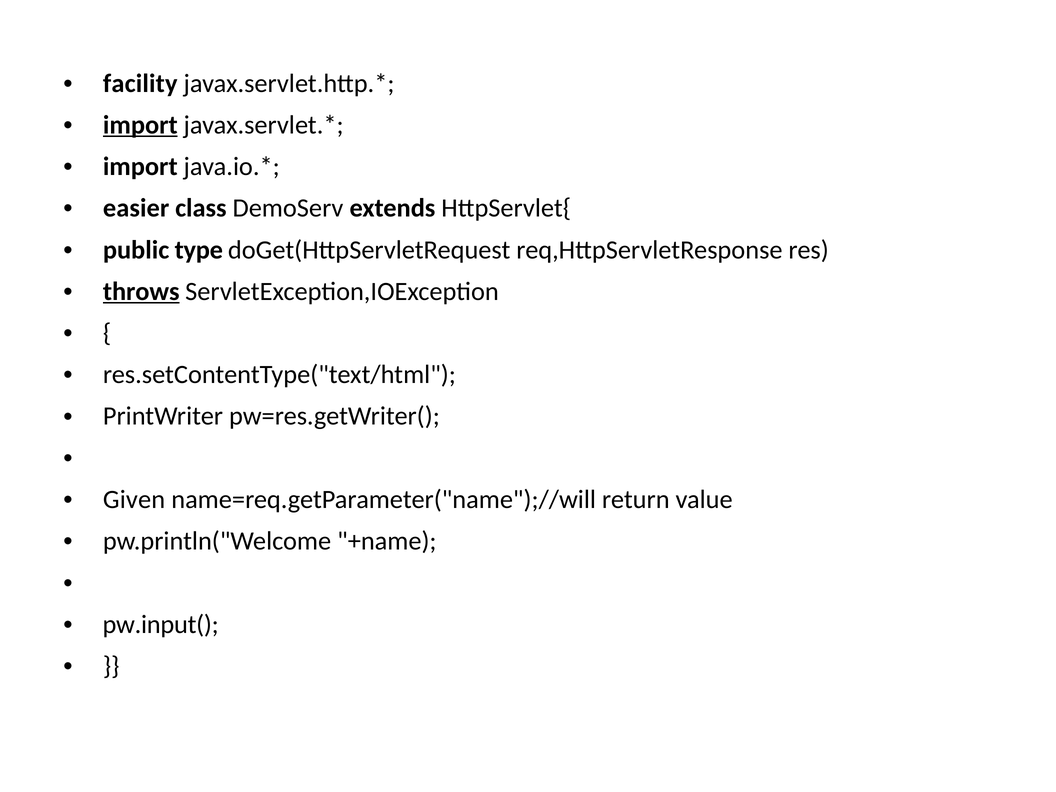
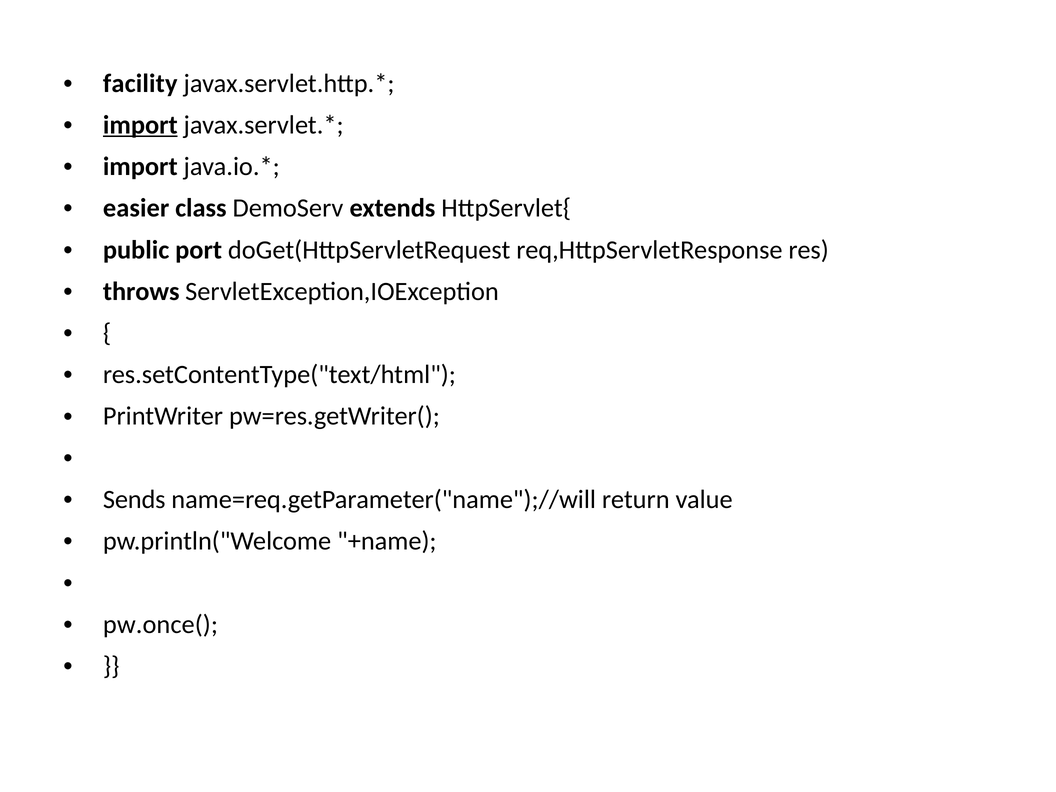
type: type -> port (199, 250)
throws underline: present -> none (141, 291)
Given: Given -> Sends (134, 499)
pw.input(: pw.input( -> pw.once( (160, 624)
